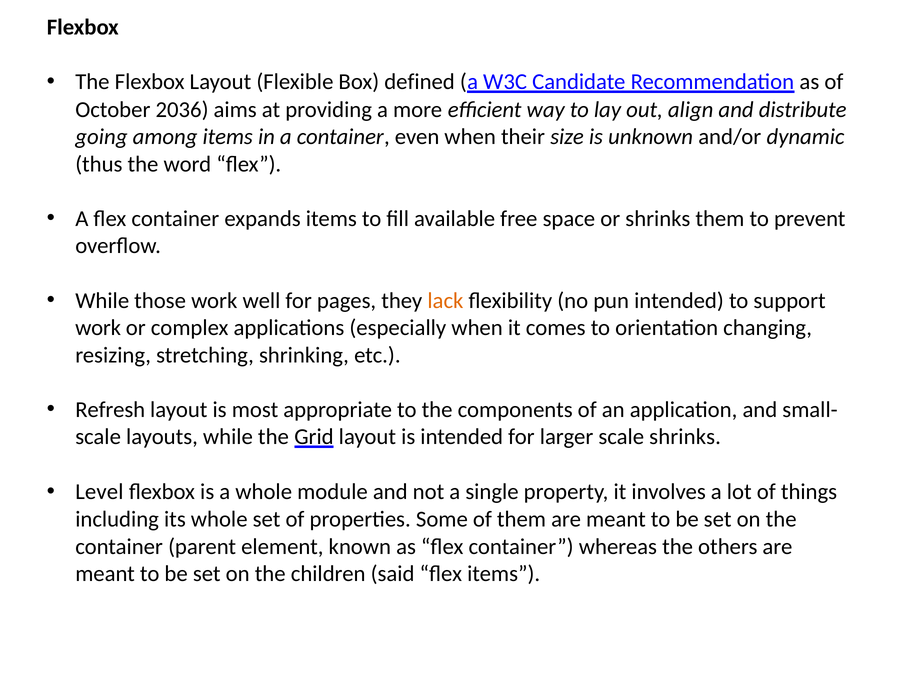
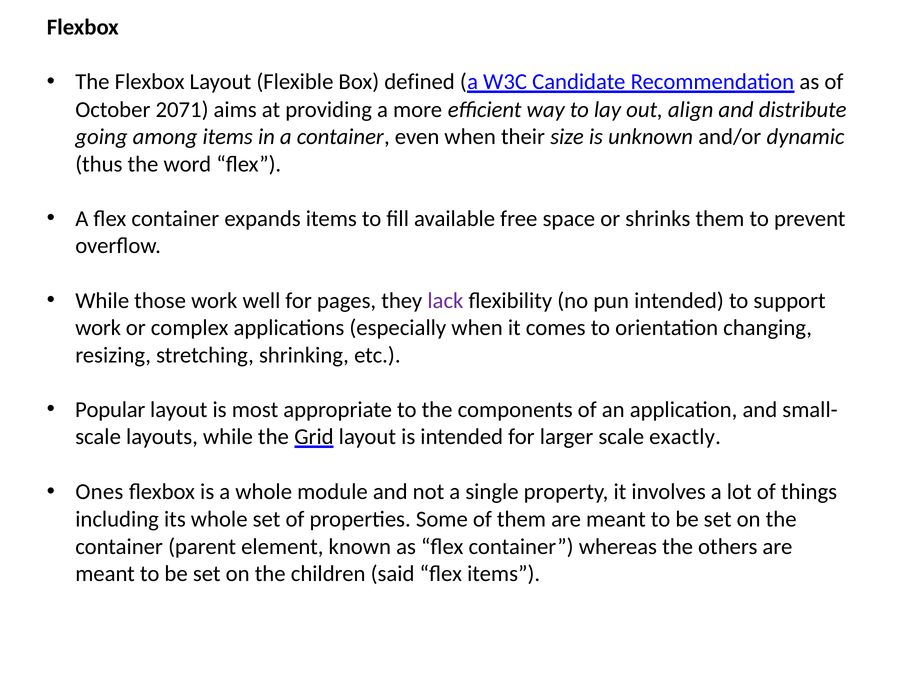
2036: 2036 -> 2071 (182, 110)
lack colour: orange -> purple (445, 301)
Refresh: Refresh -> Popular (110, 410)
scale shrinks: shrinks -> exactly (685, 437)
Level: Level -> Ones (99, 492)
